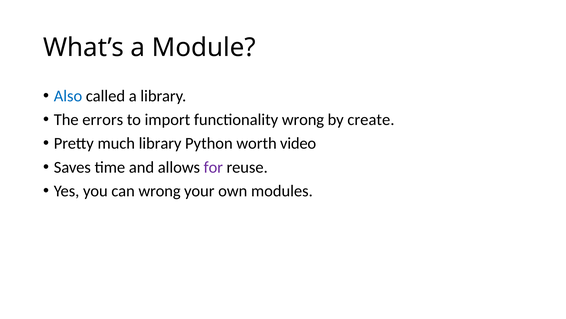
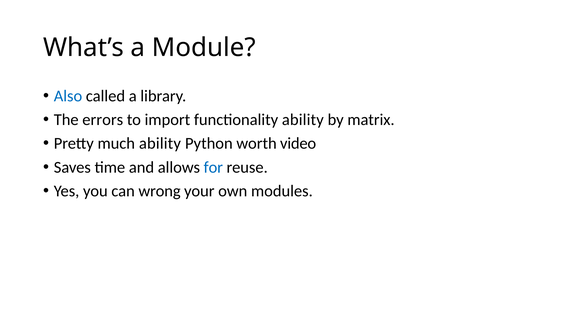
functionality wrong: wrong -> ability (303, 119)
create: create -> matrix (371, 119)
much library: library -> ability (160, 143)
for colour: purple -> blue (213, 167)
